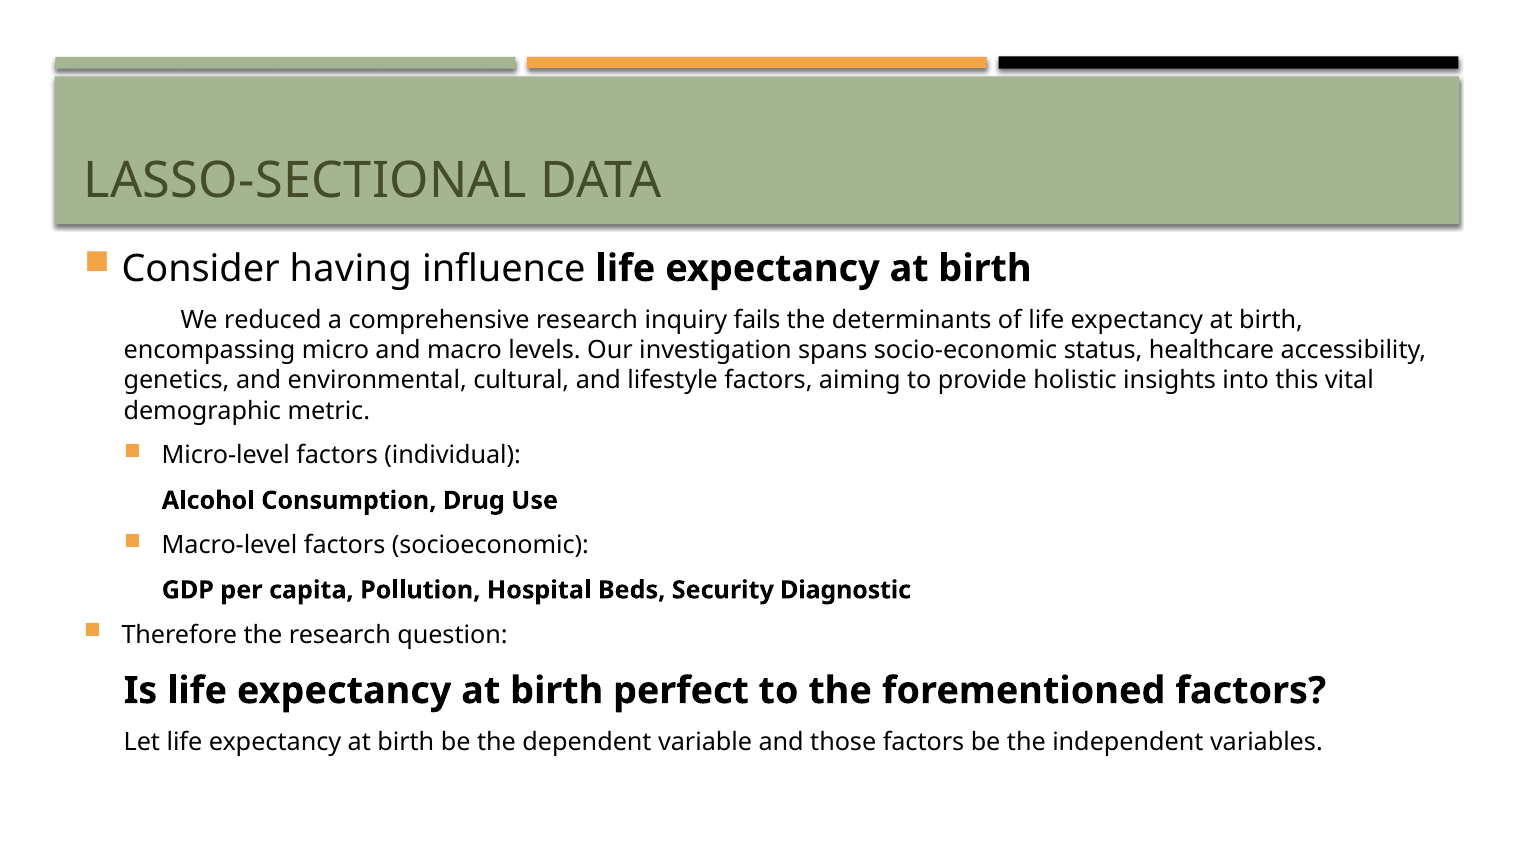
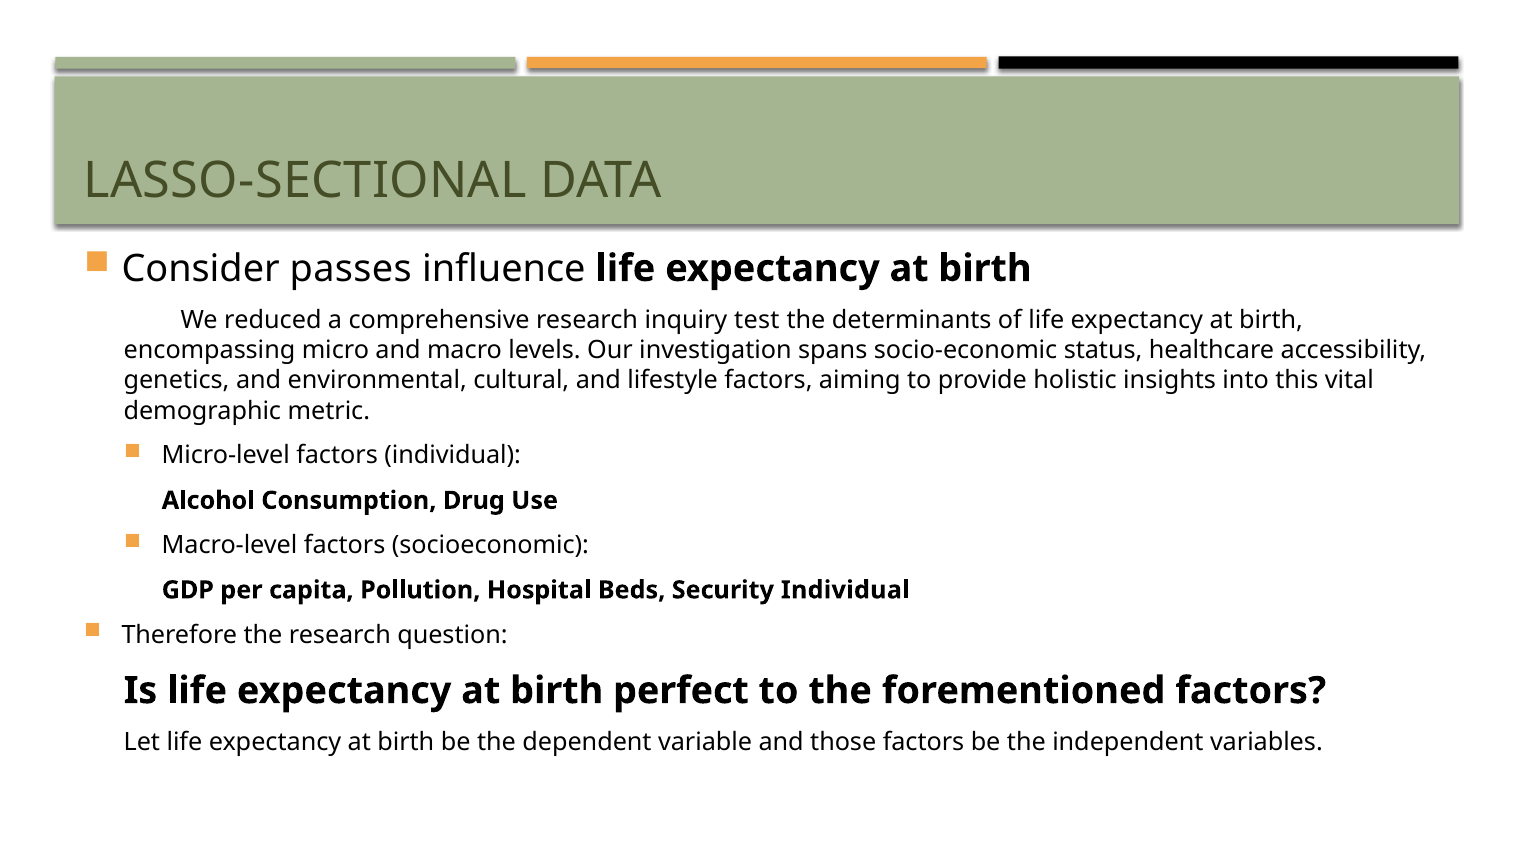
having: having -> passes (351, 268)
fails: fails -> test (757, 320)
Security Diagnostic: Diagnostic -> Individual (845, 590)
